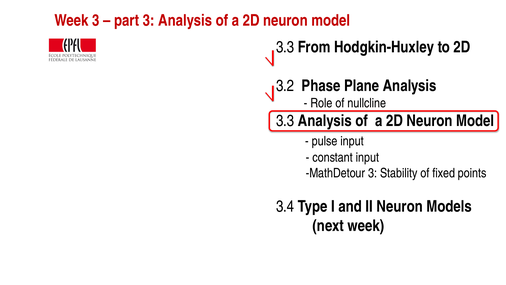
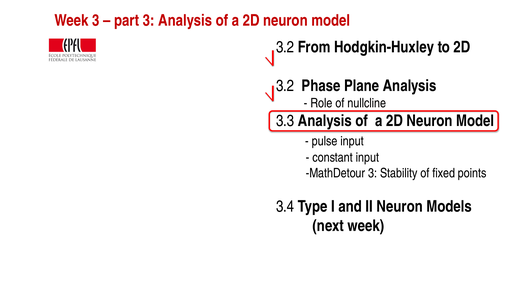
3.3: 3.3 -> 3.2 (285, 47)
